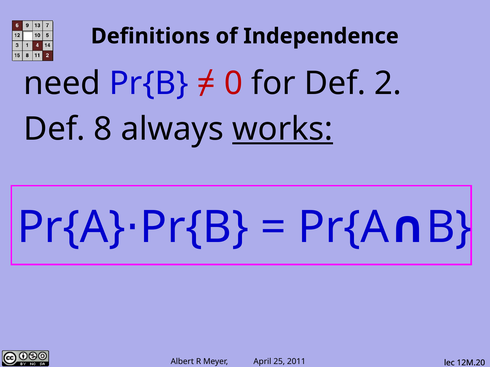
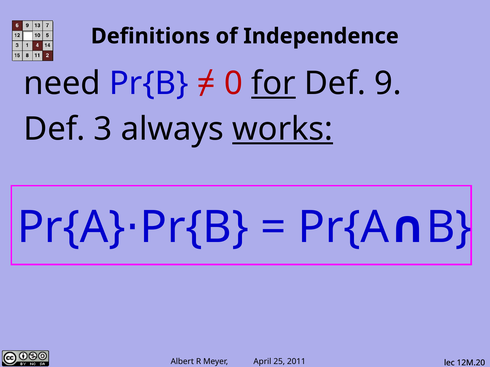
for underline: none -> present (273, 84)
2: 2 -> 9 (388, 84)
8: 8 -> 3 (103, 129)
